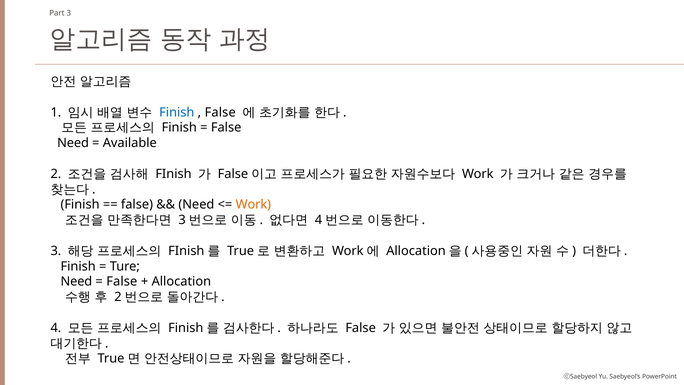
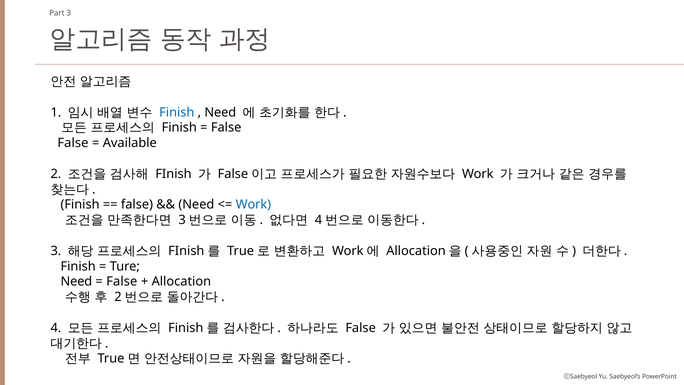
False: False -> Need (220, 112)
Need: Need -> False (73, 143)
Work colour: orange -> blue (253, 205)
